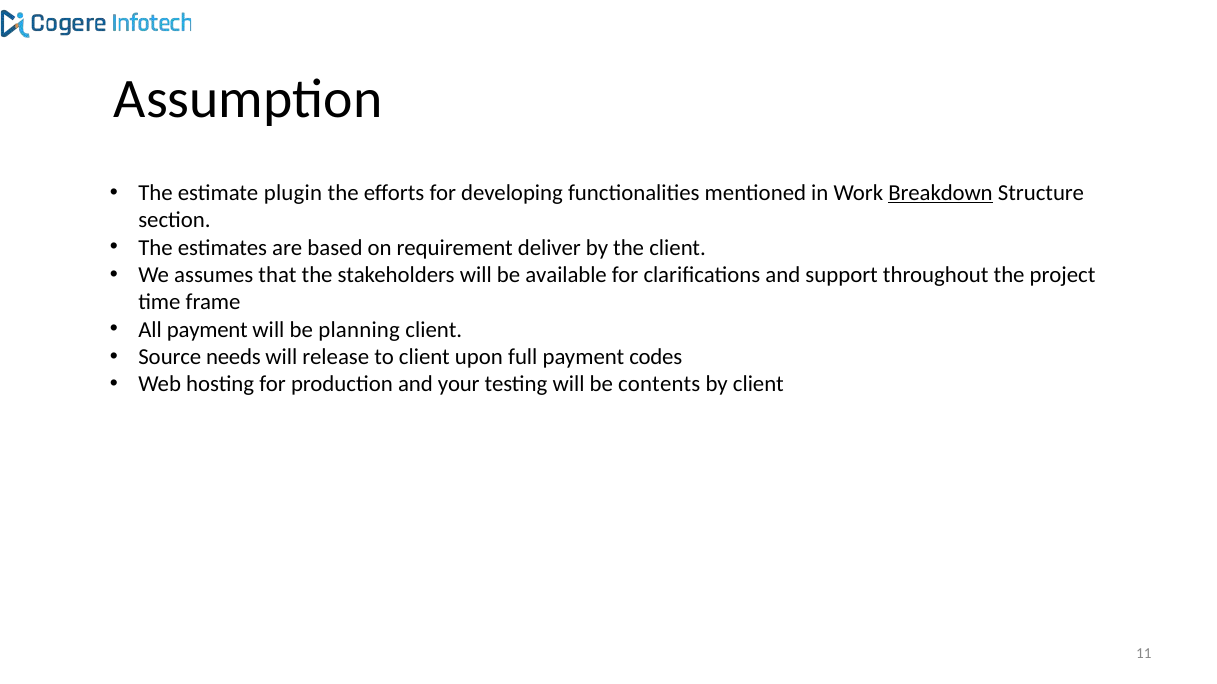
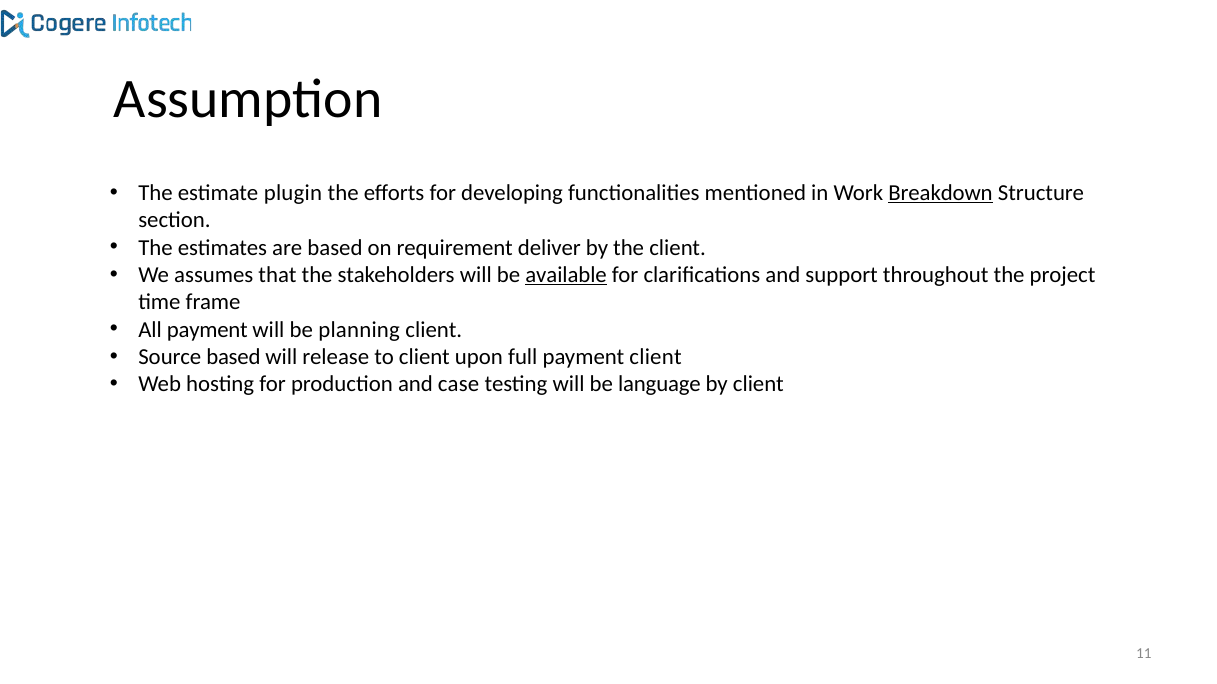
available underline: none -> present (566, 275)
Source needs: needs -> based (233, 357)
payment codes: codes -> client (656, 357)
your: your -> case (459, 385)
contents: contents -> language (659, 385)
